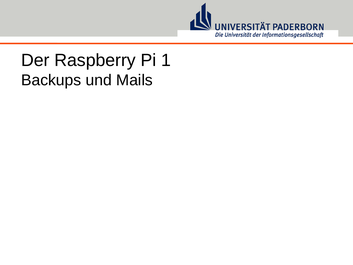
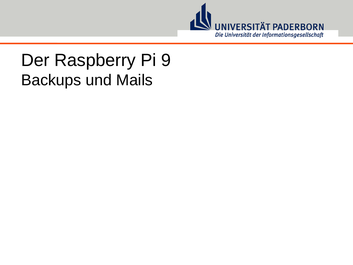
1: 1 -> 9 (166, 60)
